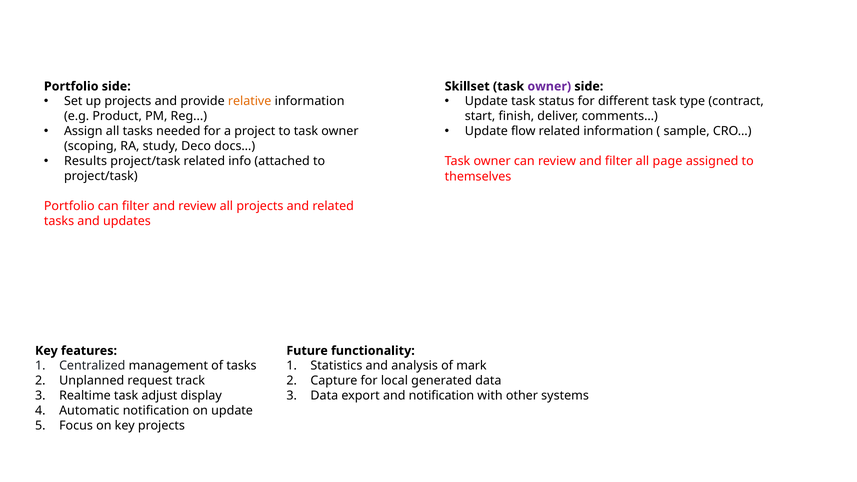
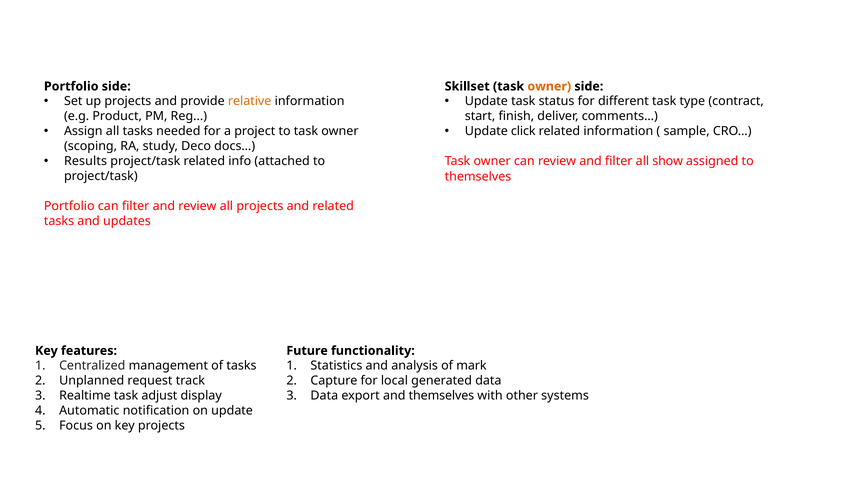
owner colour: purple -> orange (549, 86)
flow: flow -> click (523, 131)
page: page -> show (668, 161)
and notification: notification -> themselves (441, 396)
